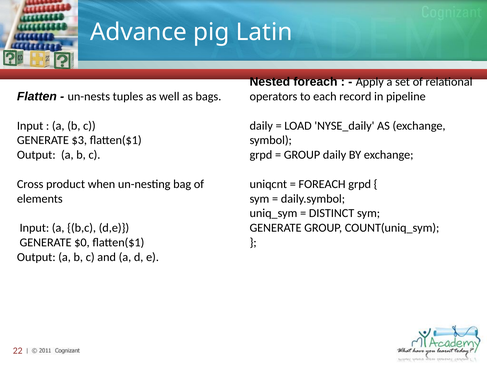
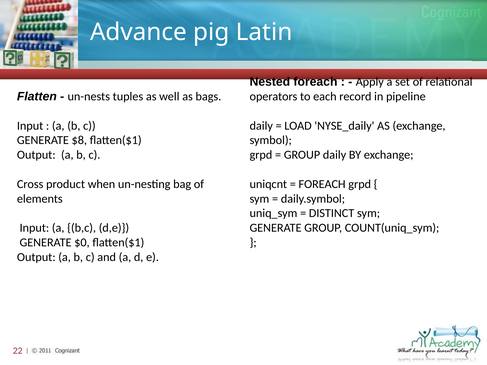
$3: $3 -> $8 (79, 140)
